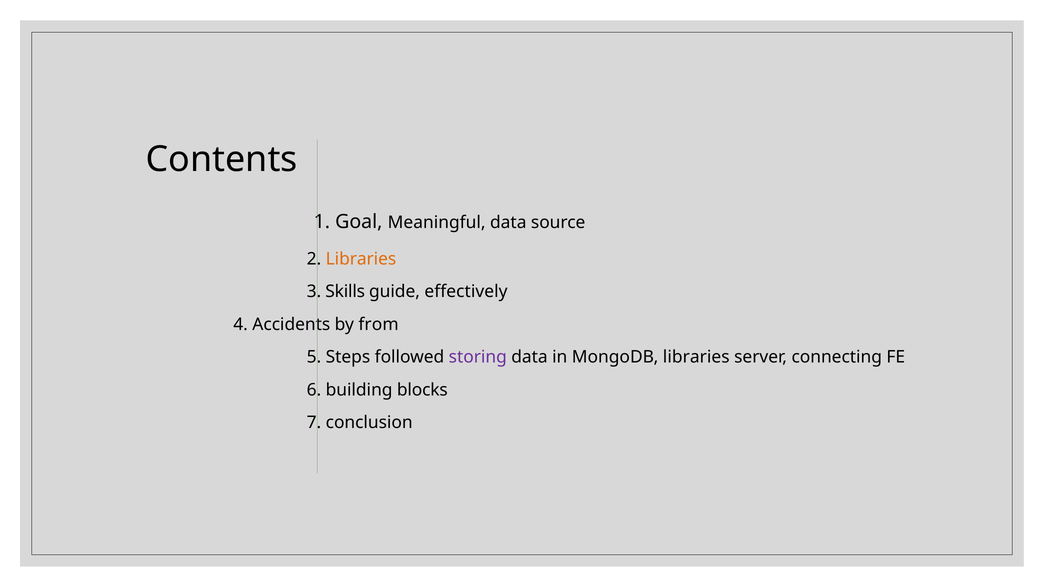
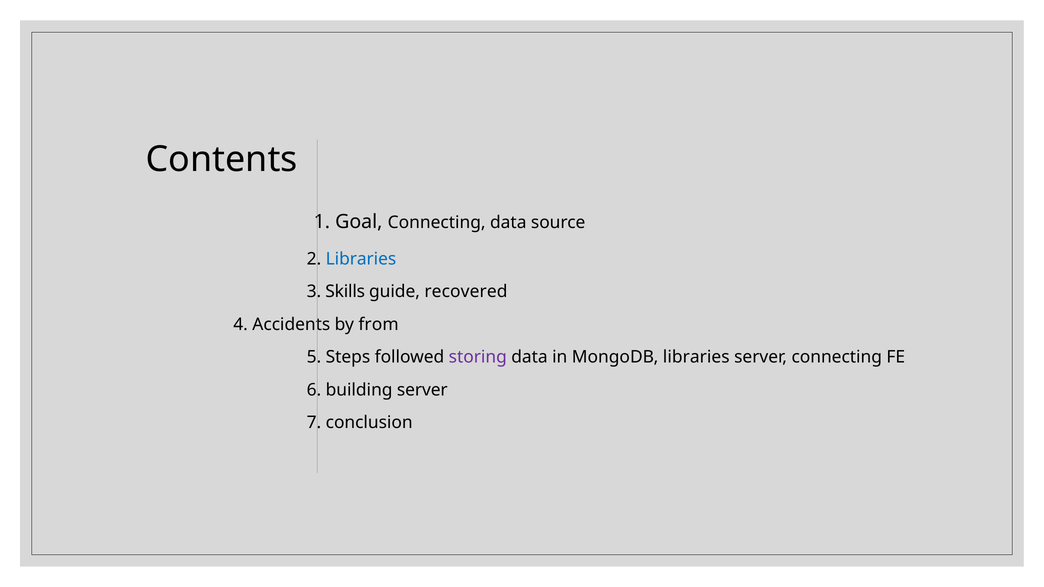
Goal Meaningful: Meaningful -> Connecting (437, 223)
Libraries colour: orange -> blue (361, 259)
effectively: effectively -> recovered (466, 292)
building blocks: blocks -> server (422, 390)
